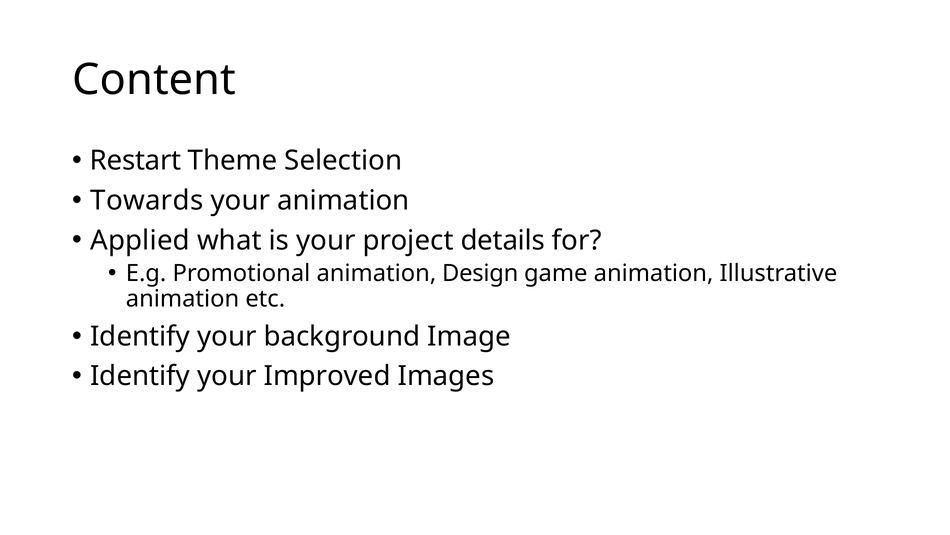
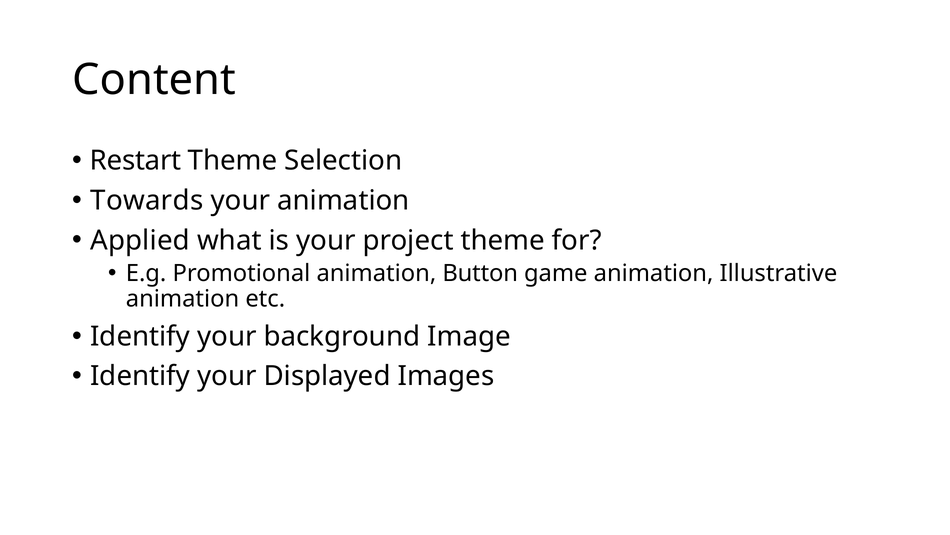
project details: details -> theme (503, 240)
Design: Design -> Button (480, 273)
Improved: Improved -> Displayed (327, 376)
